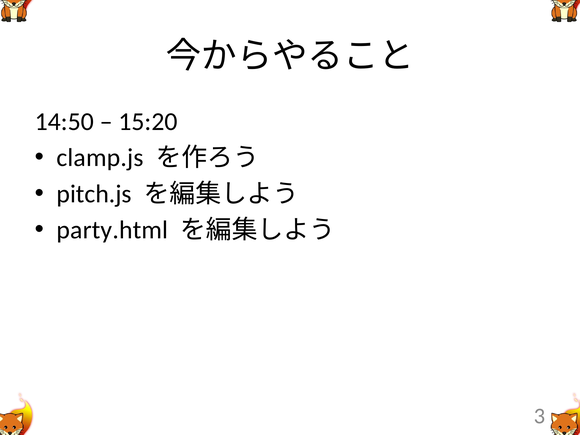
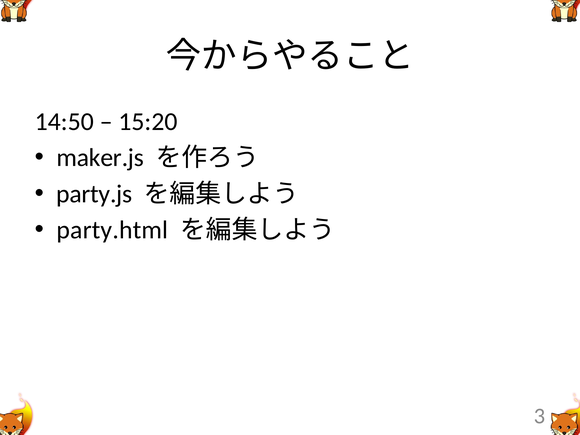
clamp.js: clamp.js -> maker.js (100, 158)
pitch.js: pitch.js -> party.js (94, 194)
